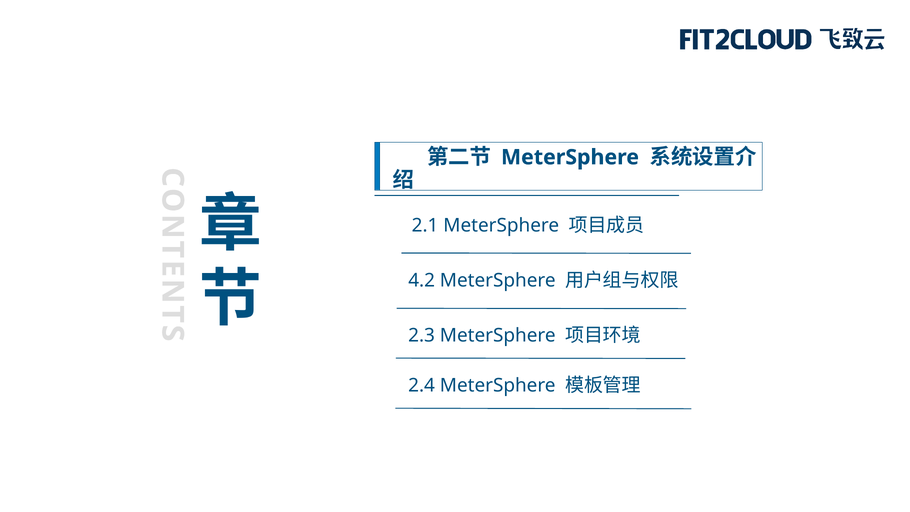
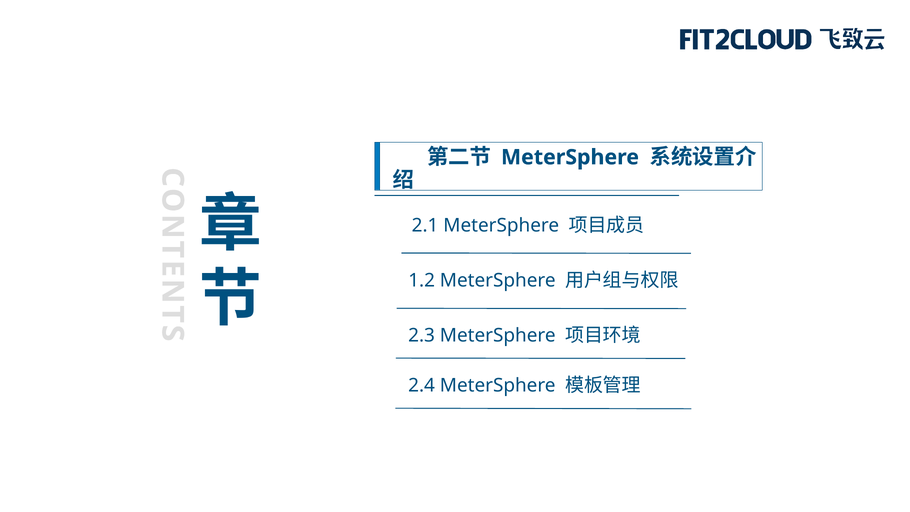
4.2: 4.2 -> 1.2 (422, 281)
